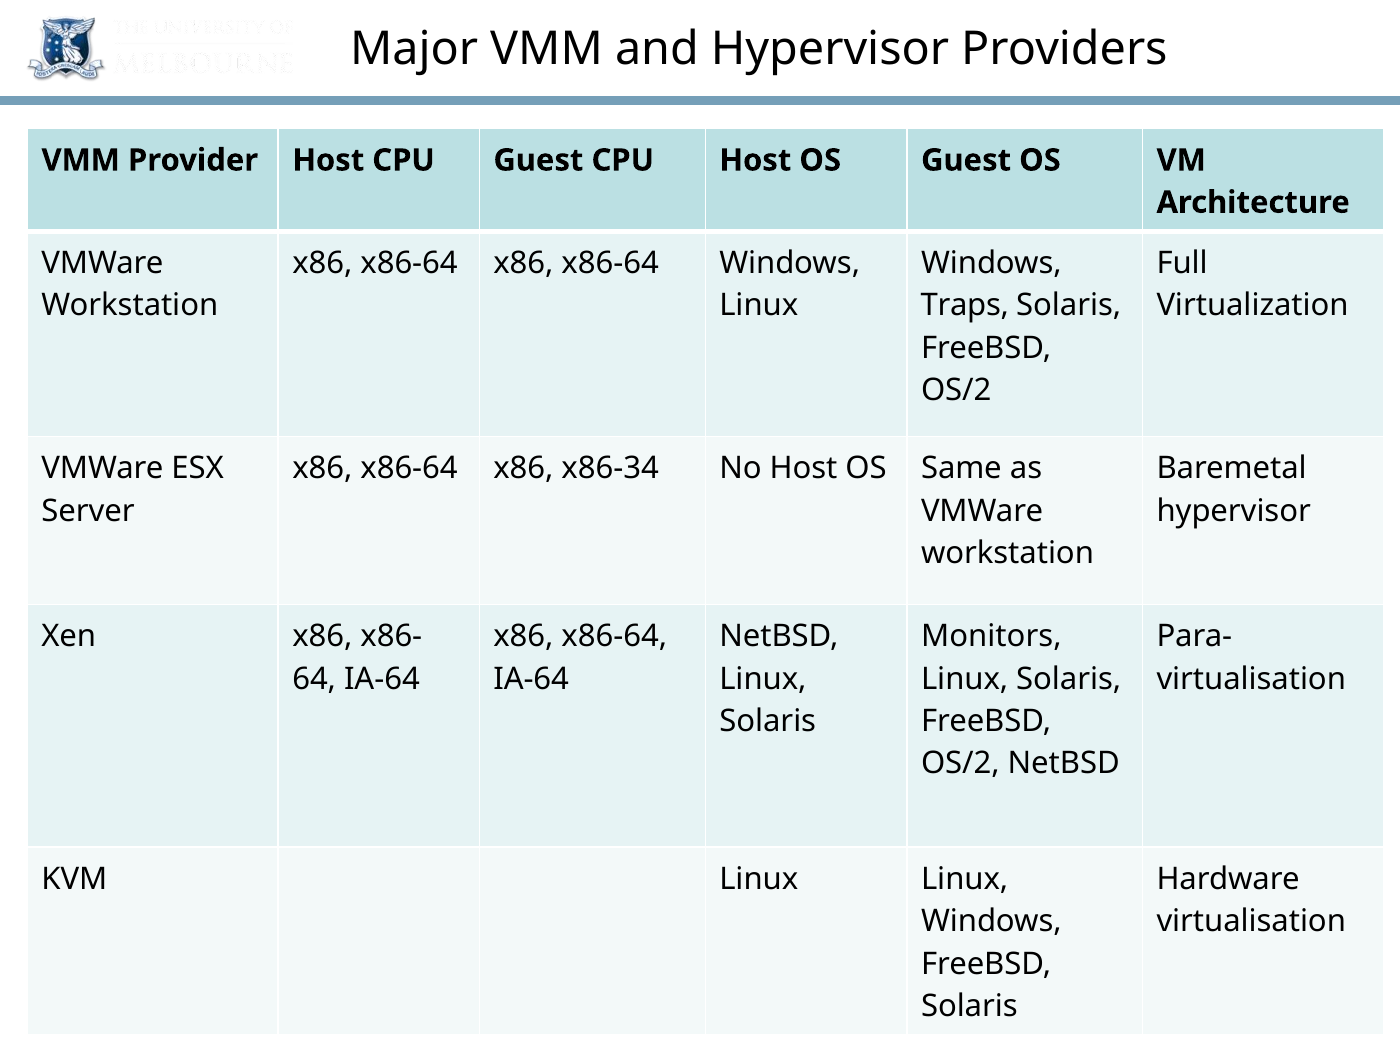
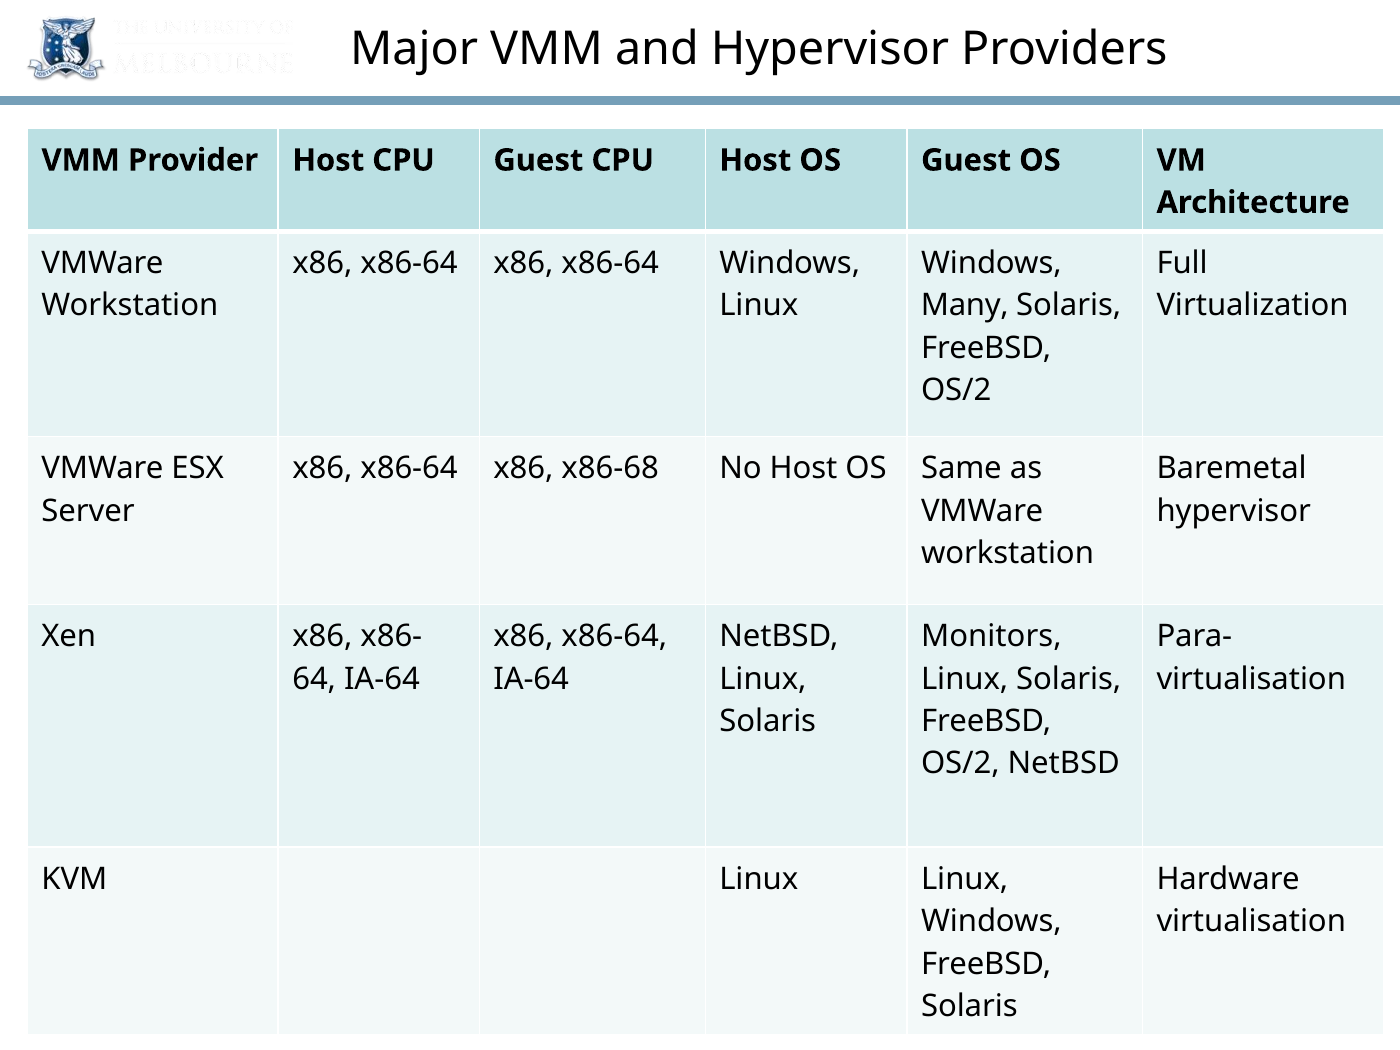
Traps: Traps -> Many (965, 306)
x86-34: x86-34 -> x86-68 (610, 469)
